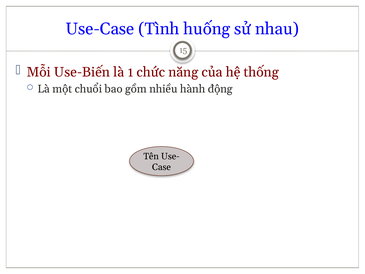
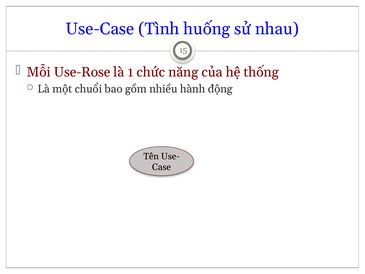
Use-Biến: Use-Biến -> Use-Rose (82, 72)
